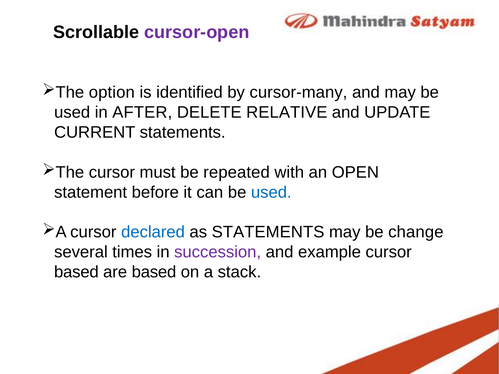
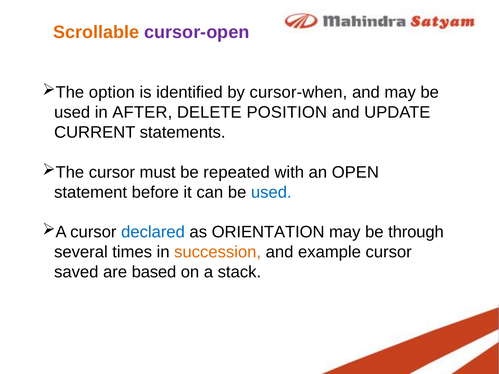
Scrollable colour: black -> orange (96, 32)
cursor-many: cursor-many -> cursor-when (298, 93)
RELATIVE: RELATIVE -> POSITION (287, 113)
as STATEMENTS: STATEMENTS -> ORIENTATION (268, 232)
change: change -> through (416, 232)
succession colour: purple -> orange (218, 252)
based: based -> saved (76, 272)
